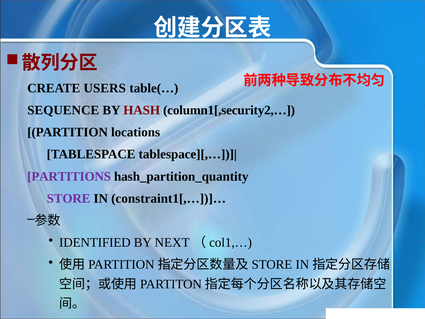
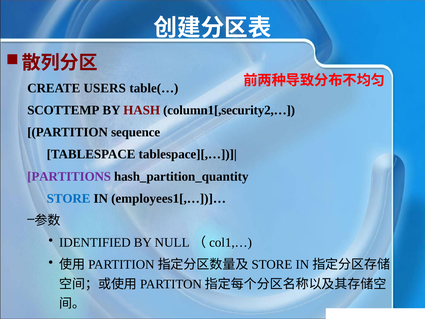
SEQUENCE: SEQUENCE -> SCOTTEMP (63, 110)
locations: locations -> sequence (136, 132)
STORE colour: purple -> blue (69, 198)
constraint1[,…])]…: constraint1[,…])]… -> employees1[,…])]… (169, 198)
NEXT: NEXT -> NULL (172, 242)
